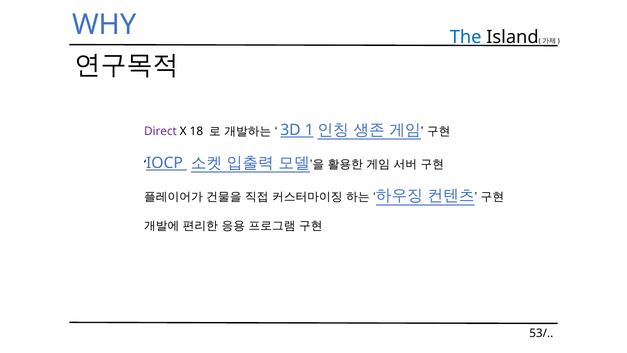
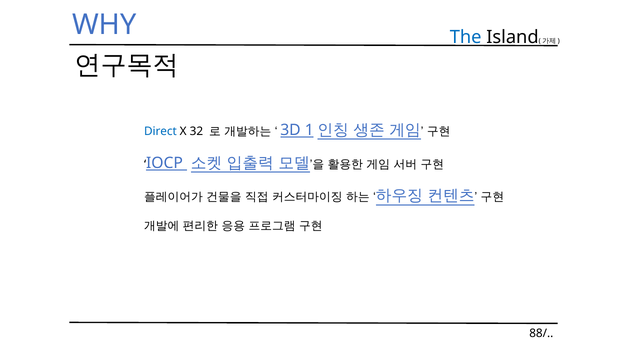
Direct colour: purple -> blue (160, 131)
18: 18 -> 32 (196, 131)
53/: 53/ -> 88/ (541, 333)
